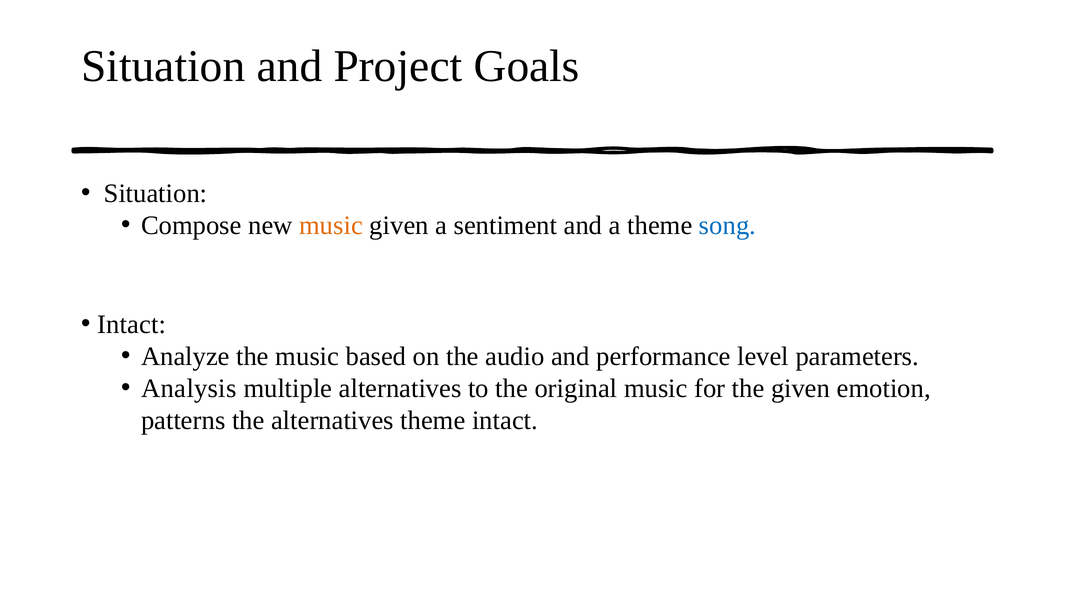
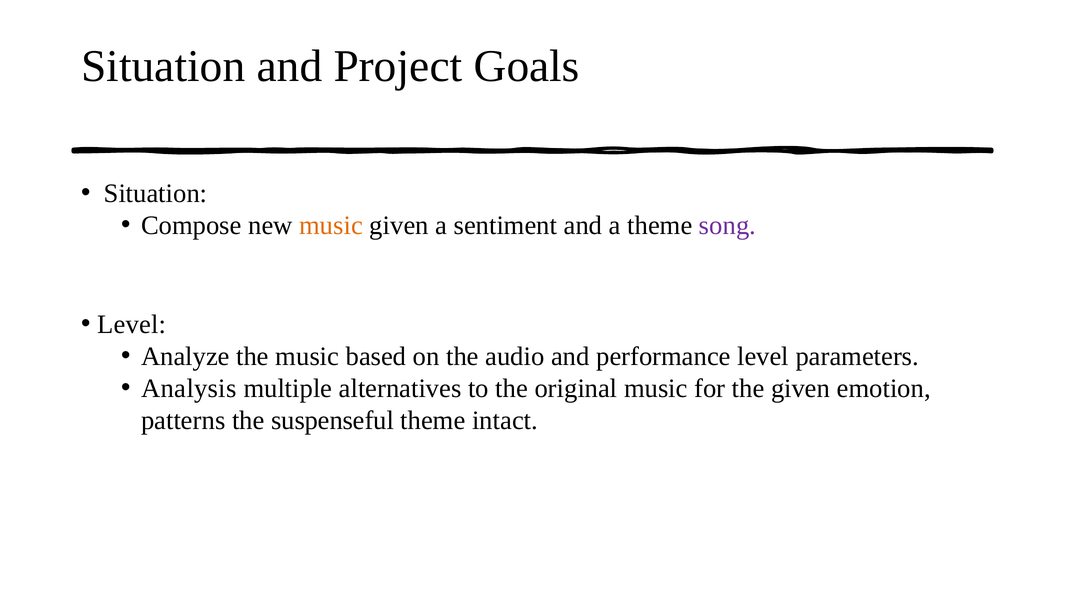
song colour: blue -> purple (727, 225)
Intact: Intact -> Level (132, 325)
the alternatives: alternatives -> suspenseful (333, 420)
